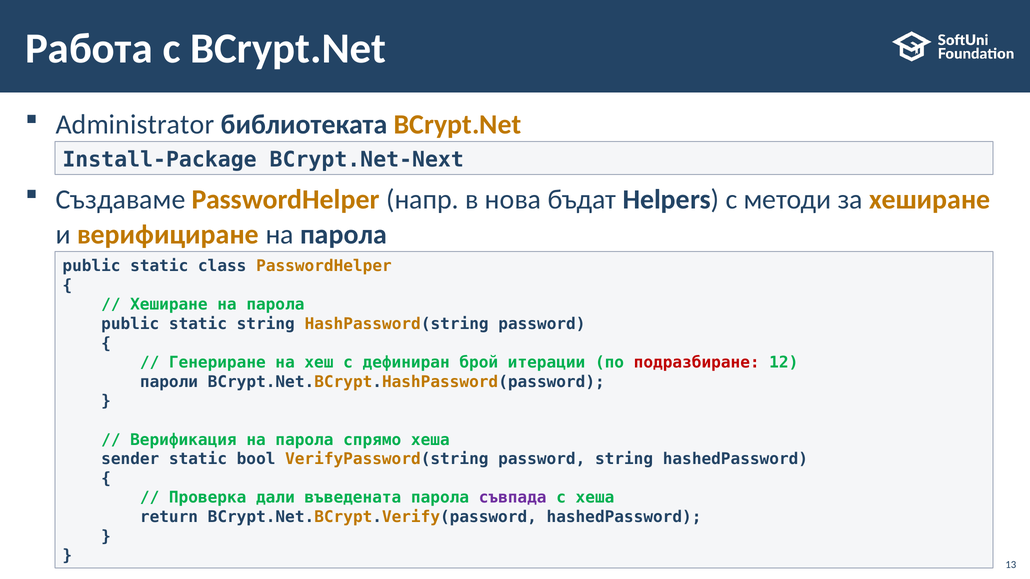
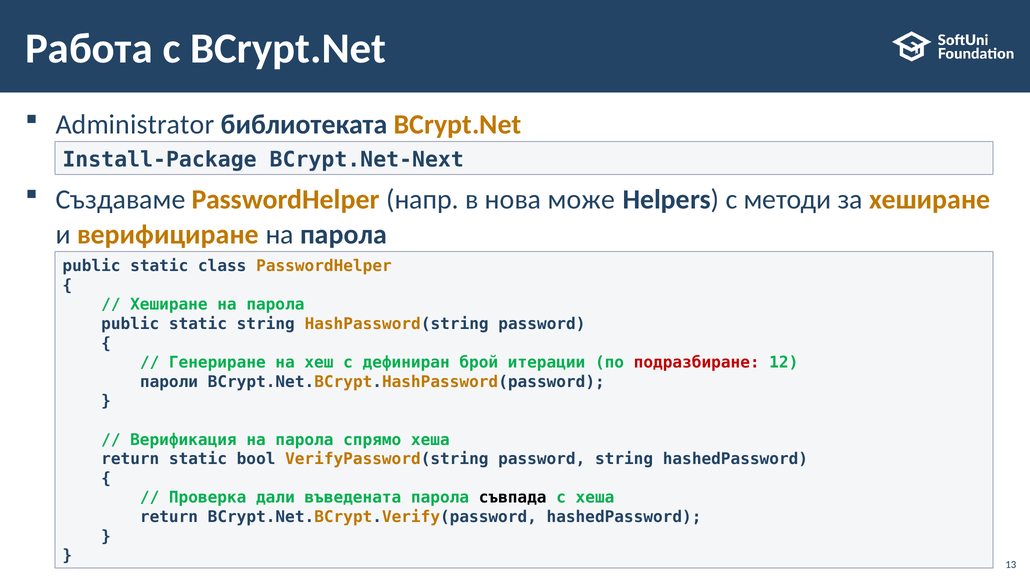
бъдат: бъдат -> може (582, 200)
sender: sender -> return (130, 459)
съвпада colour: purple -> black (513, 498)
